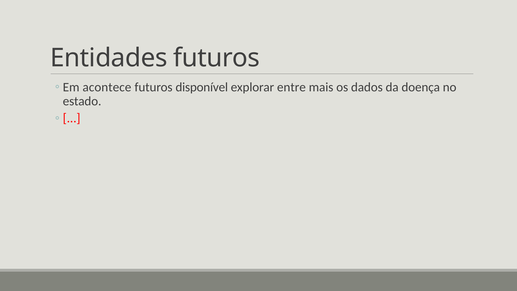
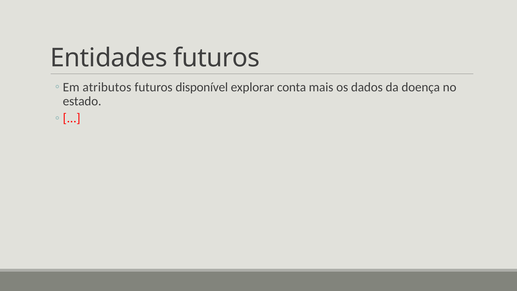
acontece: acontece -> atributos (107, 87)
entre: entre -> conta (292, 87)
